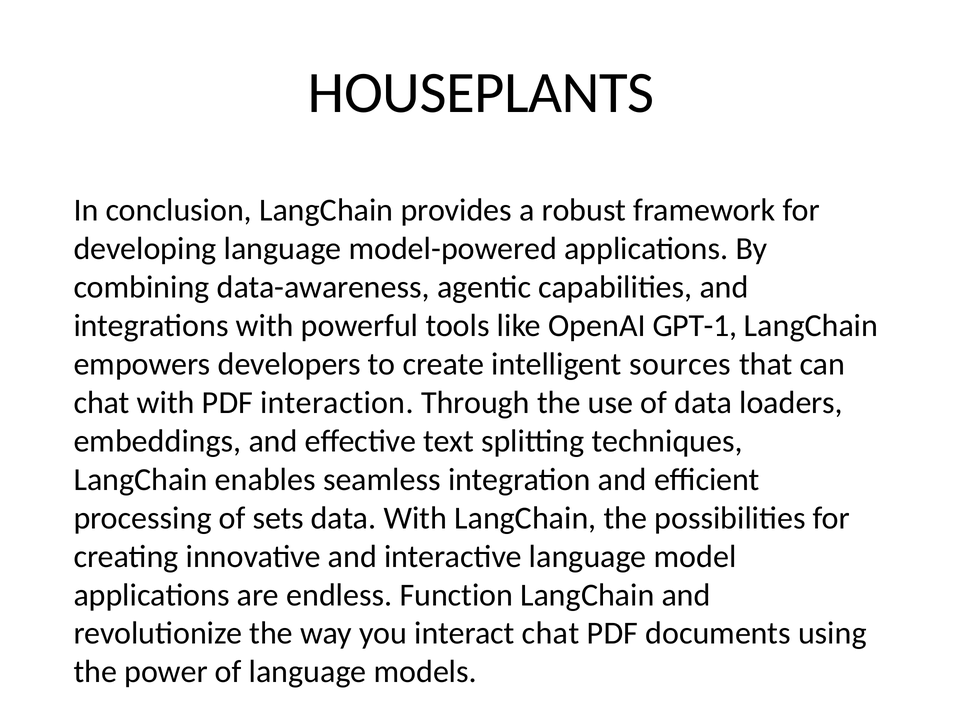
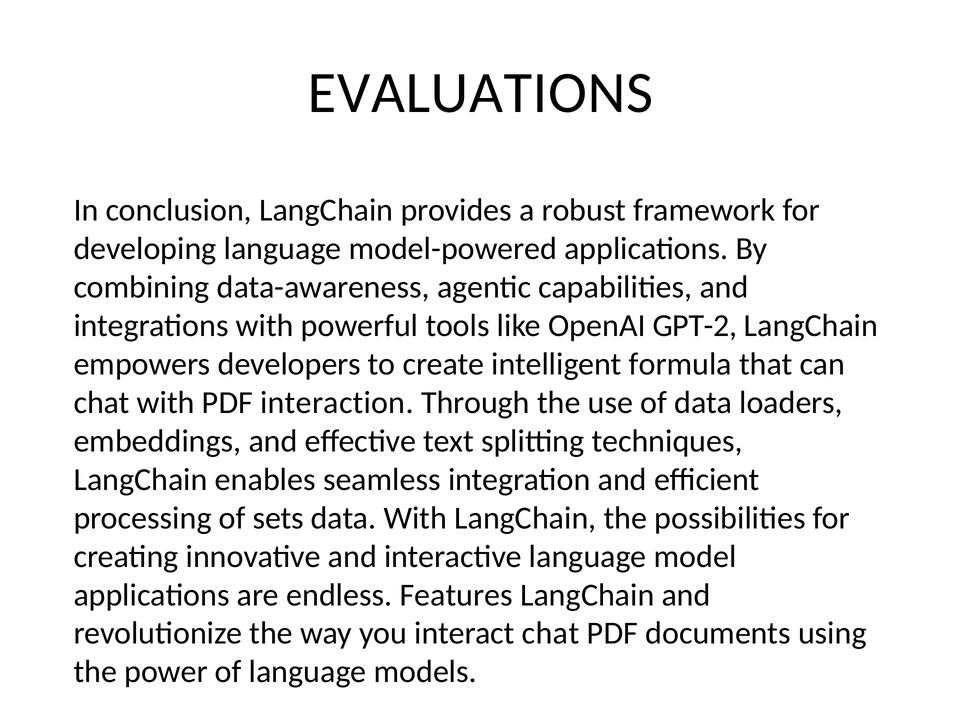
HOUSEPLANTS: HOUSEPLANTS -> EVALUATIONS (480, 93)
GPT-1: GPT-1 -> GPT-2 (695, 326)
sources: sources -> formula (680, 364)
Function: Function -> Features (456, 595)
